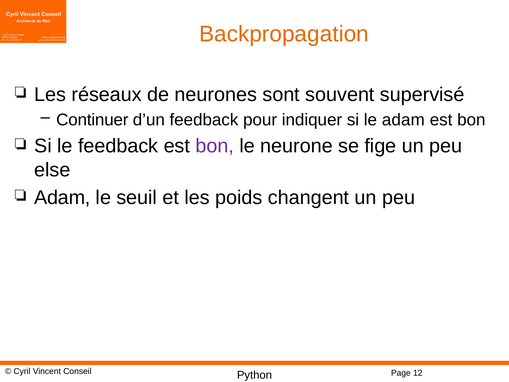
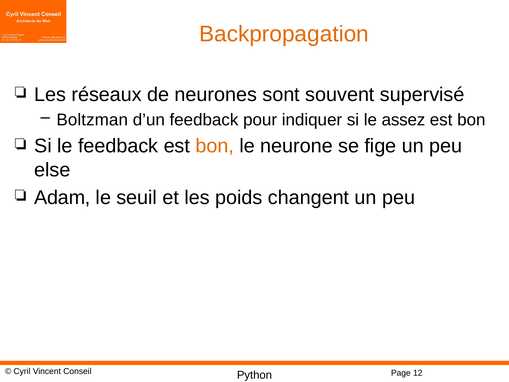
Continuer: Continuer -> Boltzman (92, 120)
le adam: adam -> assez (403, 120)
bon colour: purple -> orange (215, 146)
